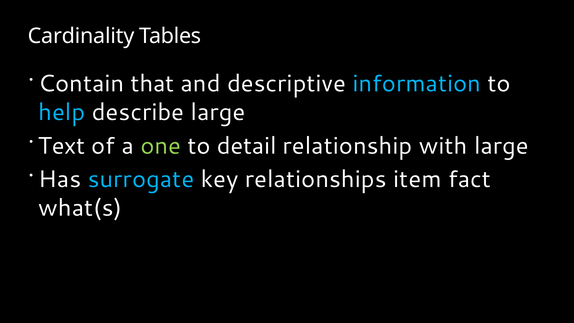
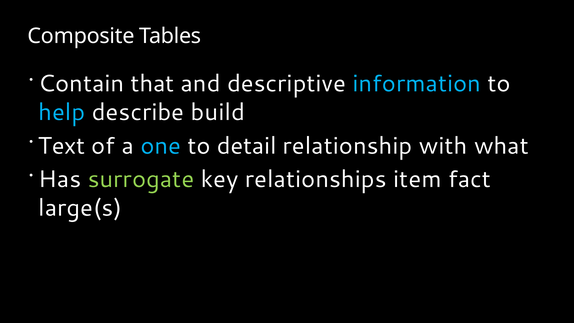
Cardinality: Cardinality -> Composite (81, 36)
describe large: large -> build (218, 112)
one colour: light green -> light blue (161, 146)
with large: large -> what (501, 146)
surrogate colour: light blue -> light green (141, 179)
what(s: what(s -> large(s (80, 208)
